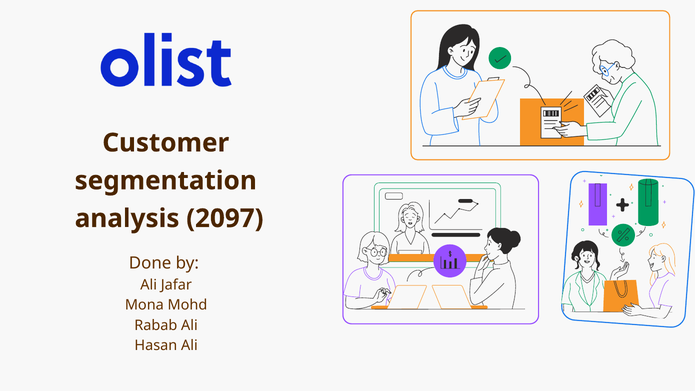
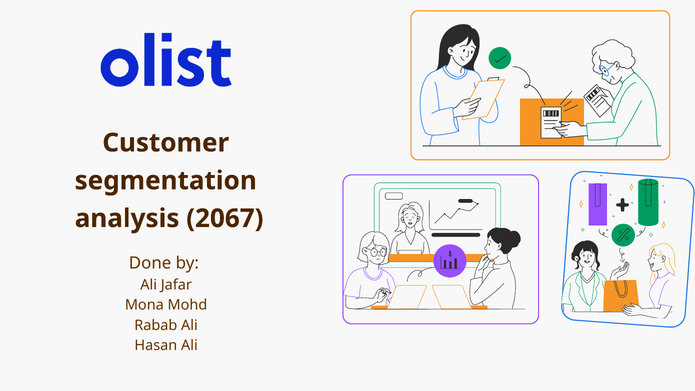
2097: 2097 -> 2067 (225, 218)
